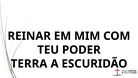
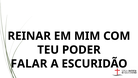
TERRA: TERRA -> FALAR (29, 63)
